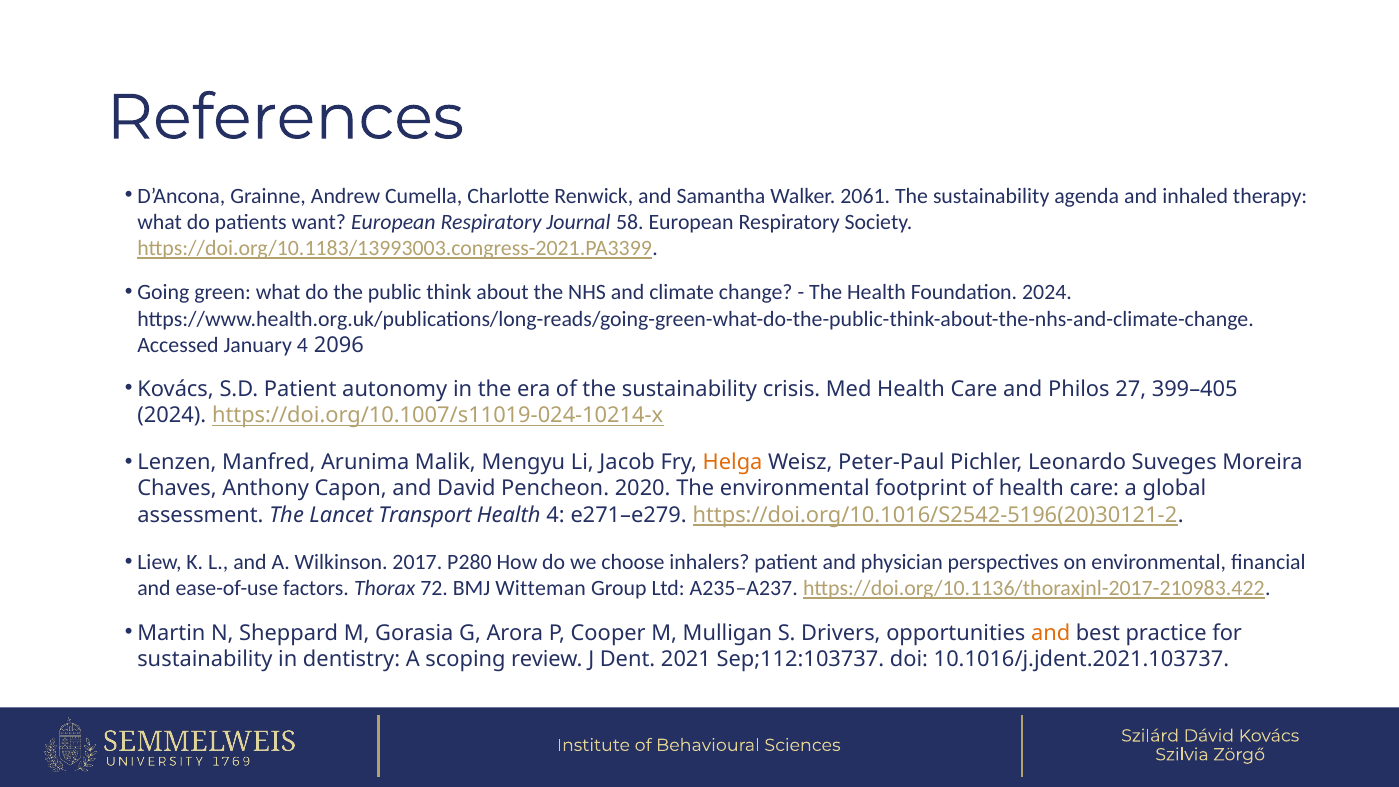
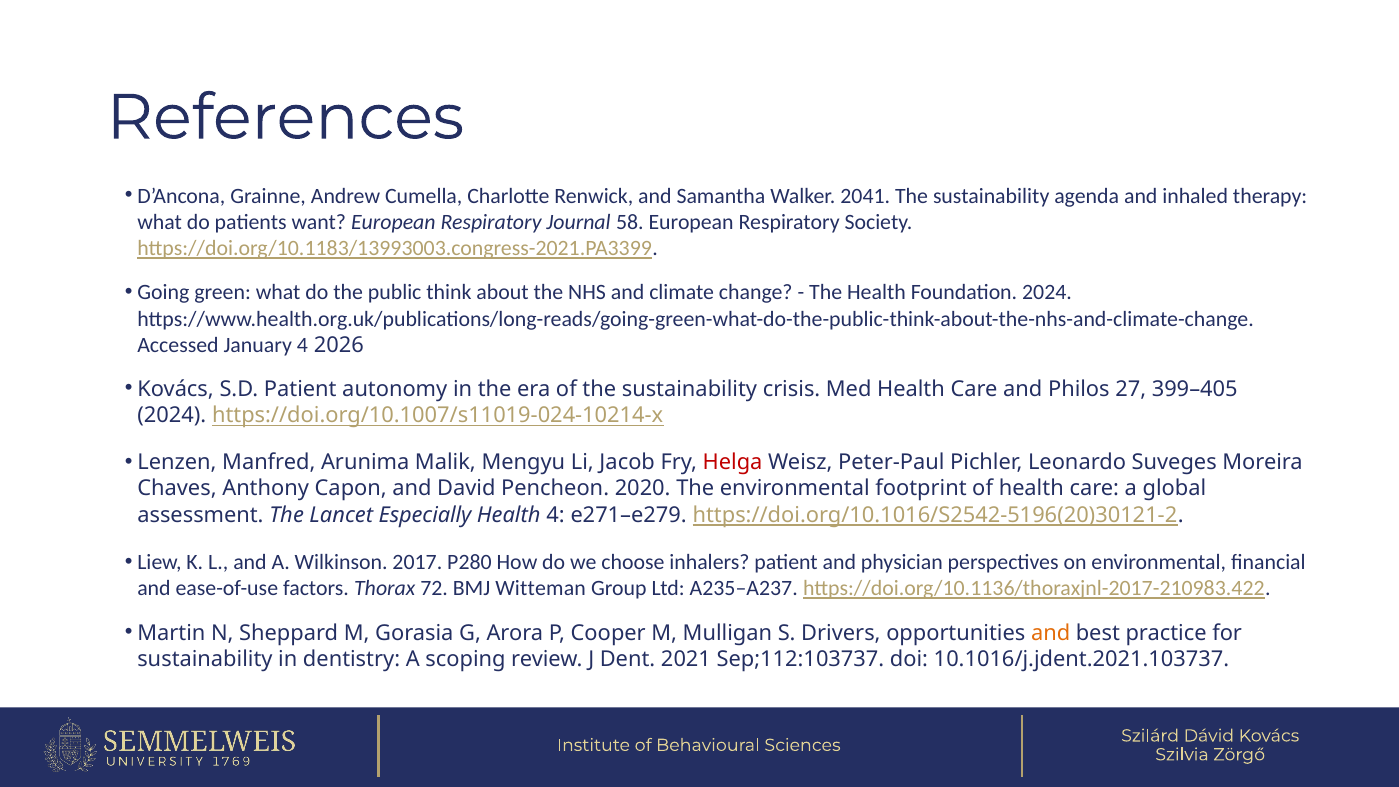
2061: 2061 -> 2041 (865, 196)
2096: 2096 -> 2026 (339, 345)
Helga colour: orange -> red (733, 463)
Transport: Transport -> Especially (425, 515)
